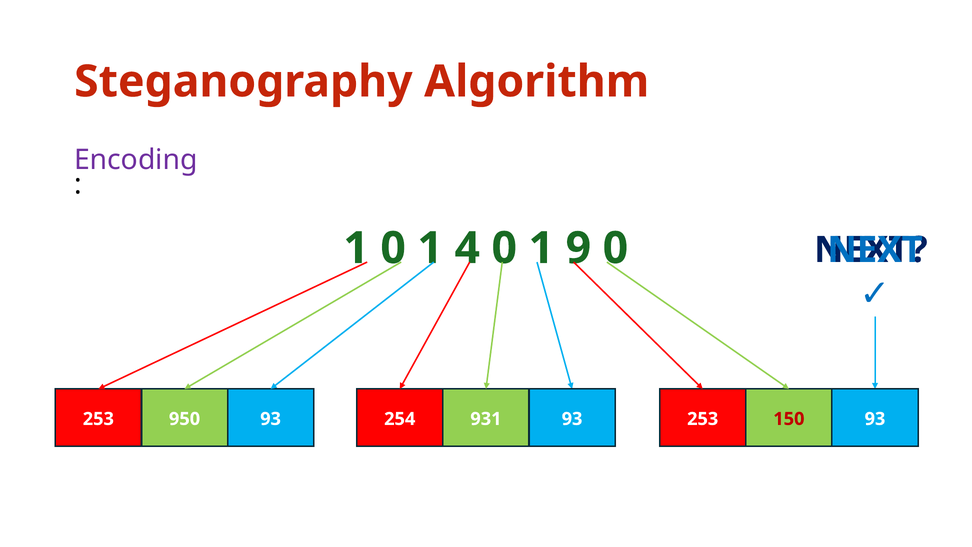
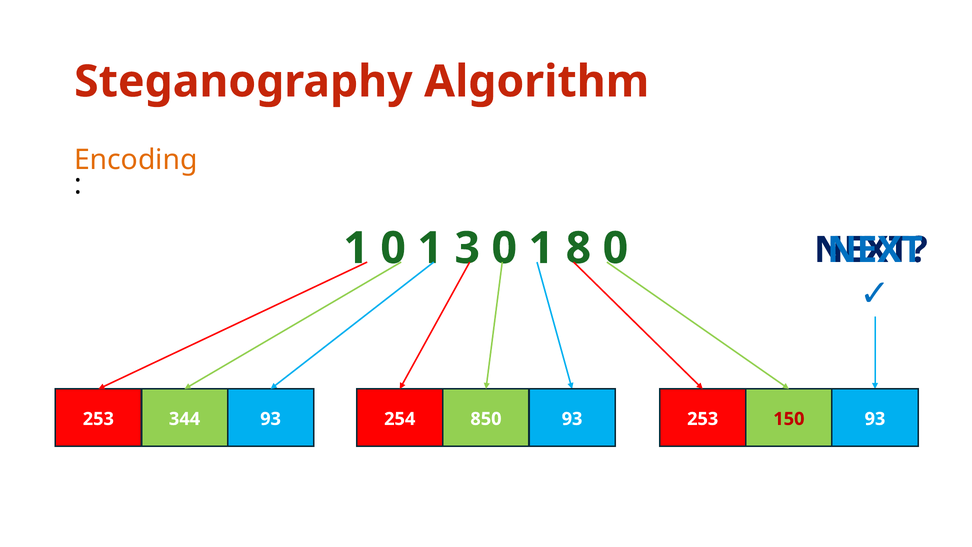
Encoding colour: purple -> orange (136, 160)
4: 4 -> 3 (467, 248)
9: 9 -> 8 (578, 248)
950: 950 -> 344 (185, 419)
931: 931 -> 850 (486, 419)
